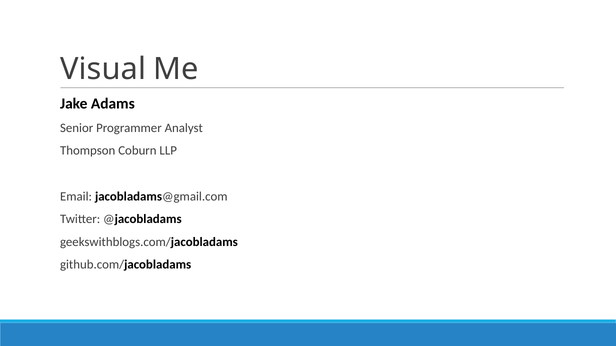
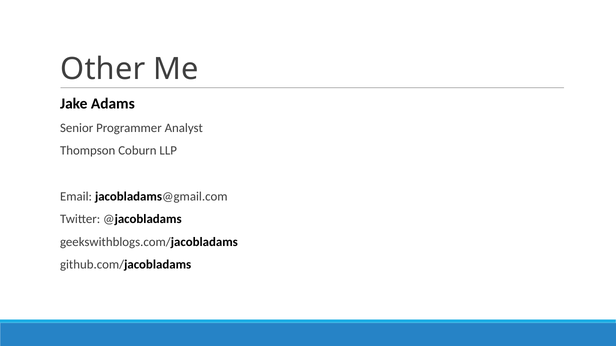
Visual: Visual -> Other (103, 69)
